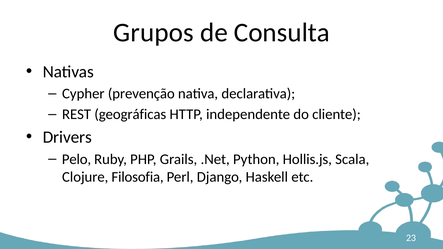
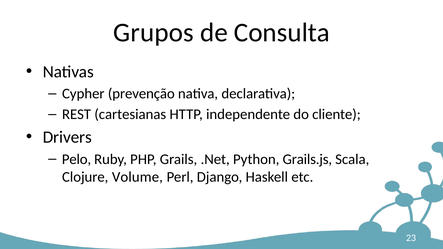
geográficas: geográficas -> cartesianas (130, 115)
Hollis.js: Hollis.js -> Grails.js (307, 159)
Filosofia: Filosofia -> Volume (137, 177)
